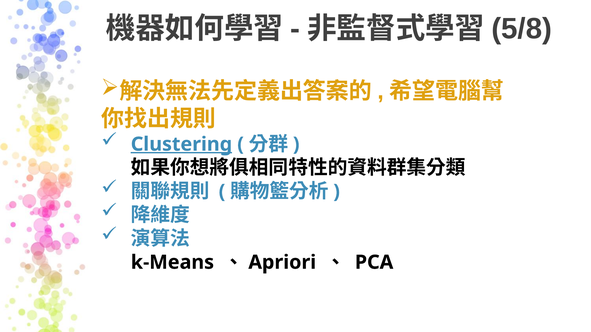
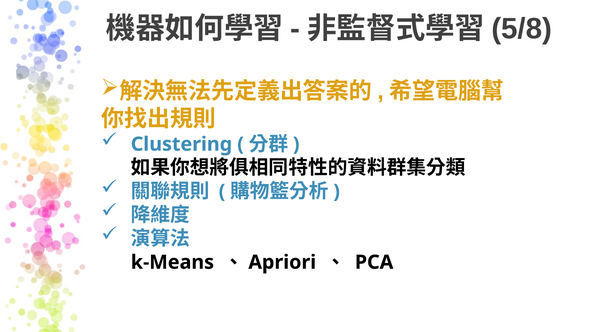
Clustering underline: present -> none (181, 144)
